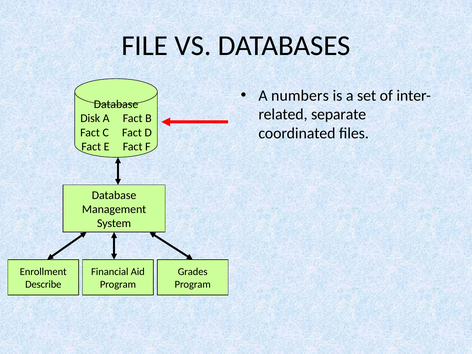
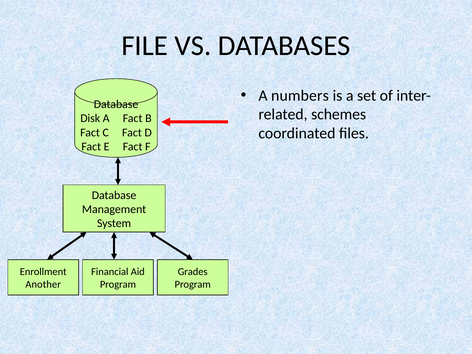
separate: separate -> schemes (339, 114)
Describe: Describe -> Another (43, 284)
